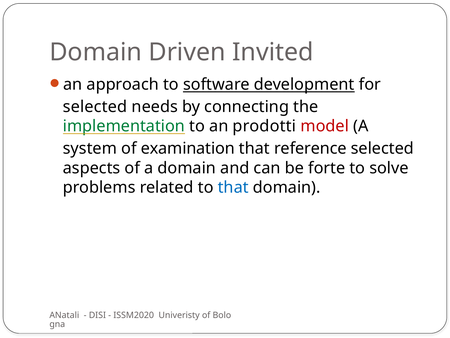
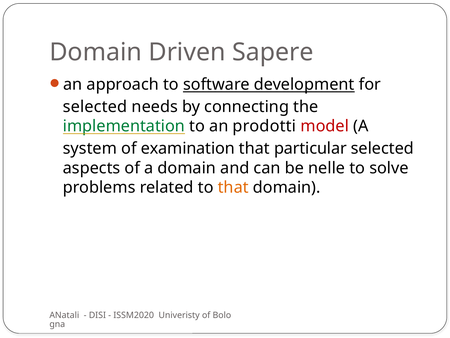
Invited: Invited -> Sapere (273, 52)
reference: reference -> particular (310, 148)
forte: forte -> nelle (327, 168)
that colour: blue -> orange (233, 187)
